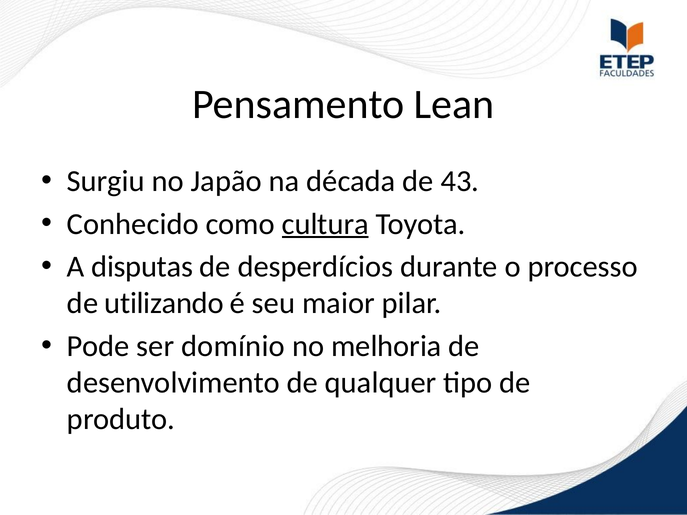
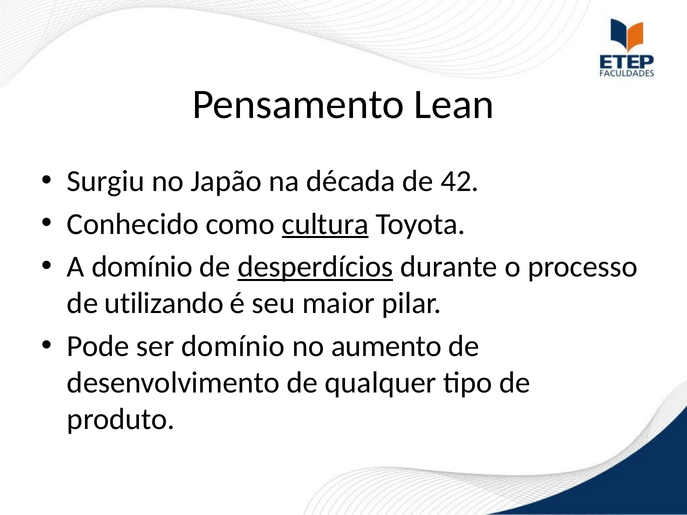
43: 43 -> 42 (460, 181)
A disputas: disputas -> domínio (142, 267)
desperdícios underline: none -> present (315, 267)
melhoria: melhoria -> aumento (386, 346)
